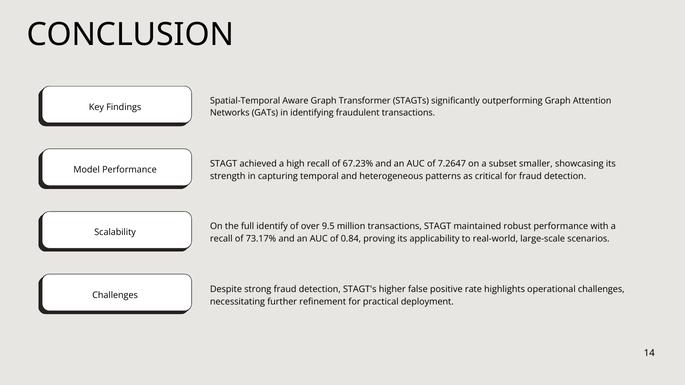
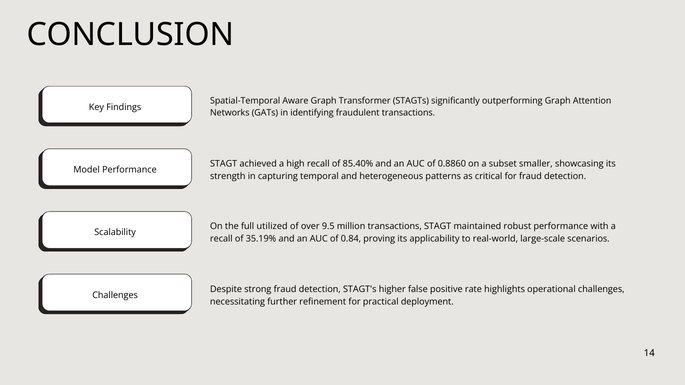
67.23%: 67.23% -> 85.40% (358, 164)
7.2647: 7.2647 -> 0.8860 (452, 164)
identify: identify -> utilized (272, 226)
73.17%: 73.17% -> 35.19% (261, 239)
